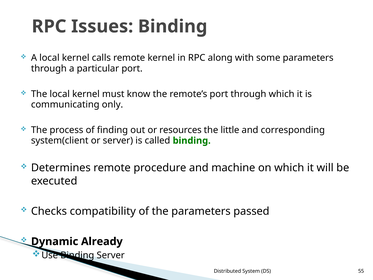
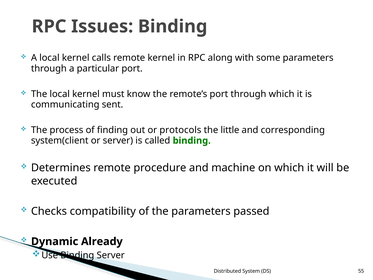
only: only -> sent (113, 104)
resources: resources -> protocols (180, 130)
